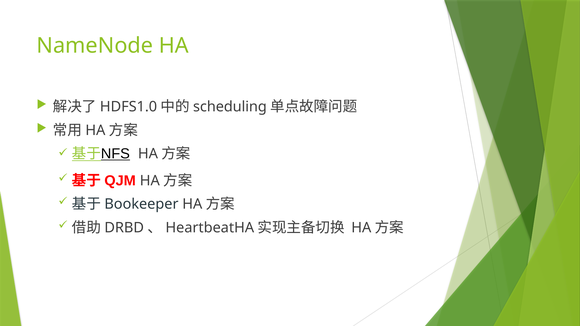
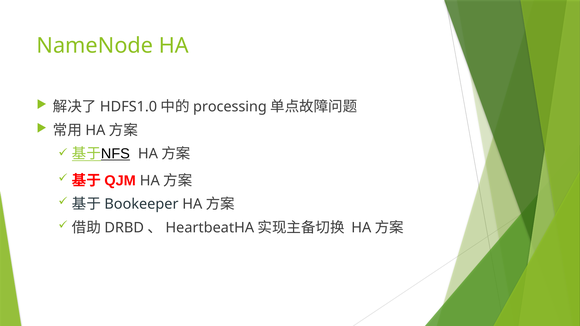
scheduling: scheduling -> processing (230, 107)
